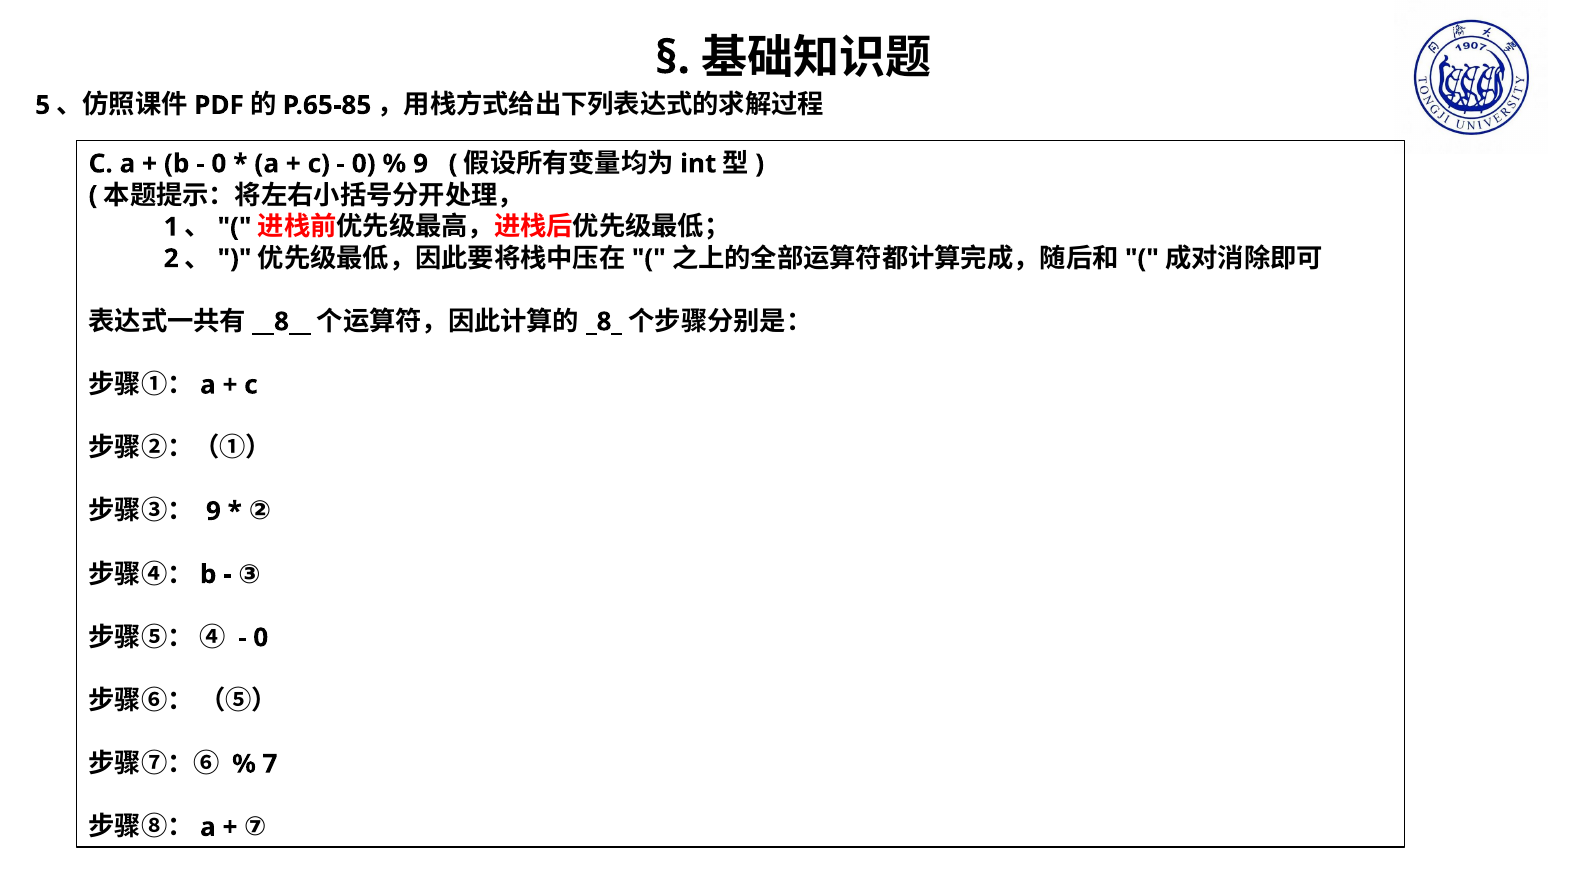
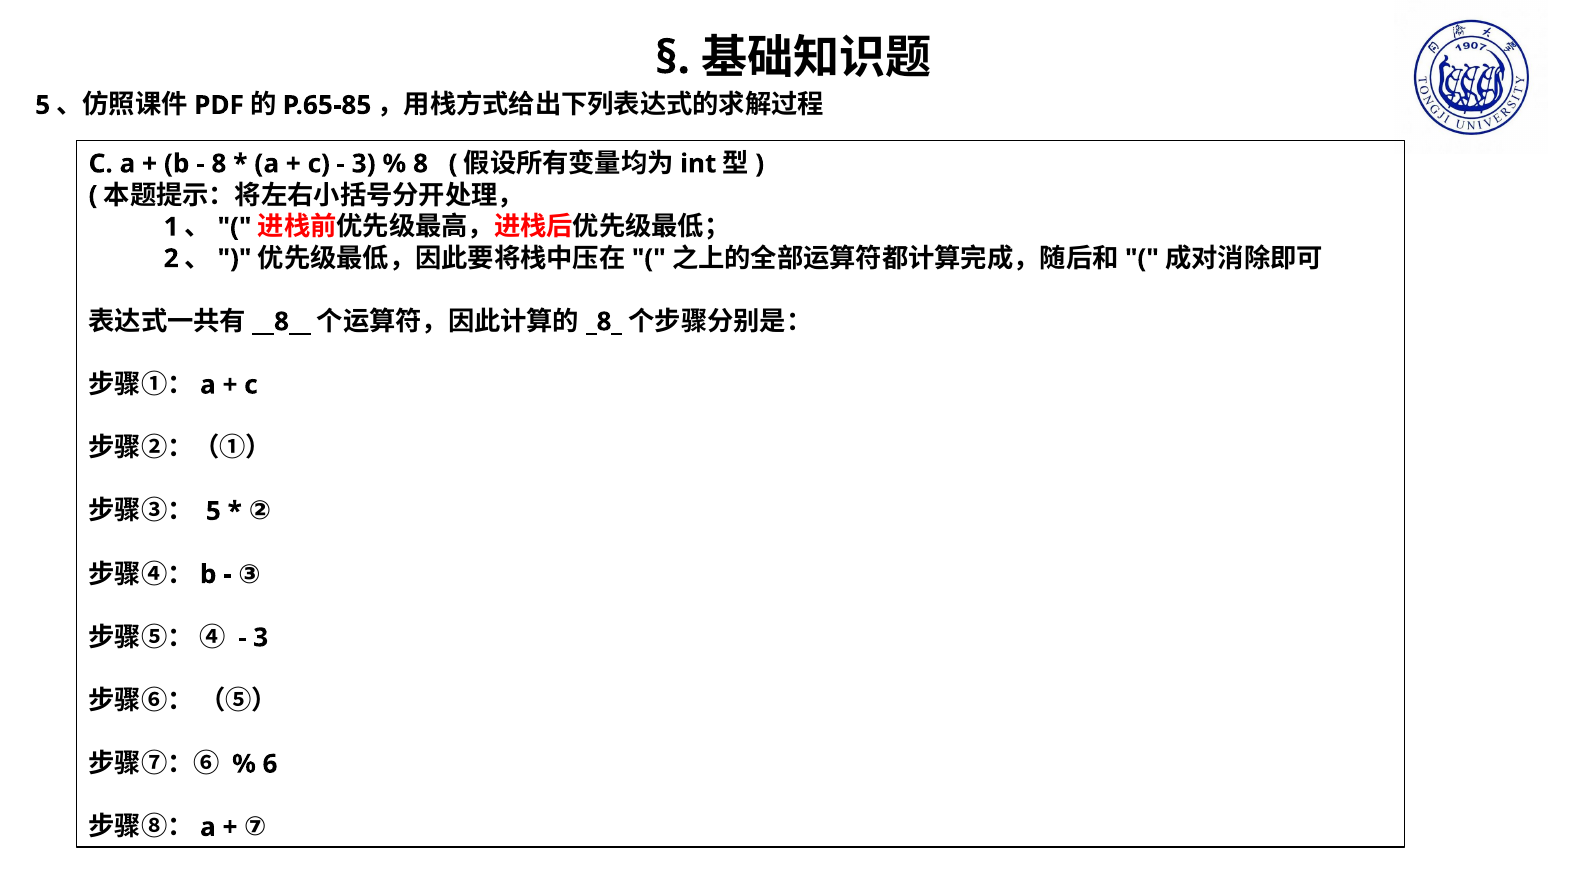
0: 0 -> 8 (219, 164)
0: 0 -> 3 (364, 164)
9: 9 -> 8 (421, 164)
9: 9 -> 5 (213, 511)
0: 0 -> 3 (261, 637)
7: 7 -> 6 (270, 764)
